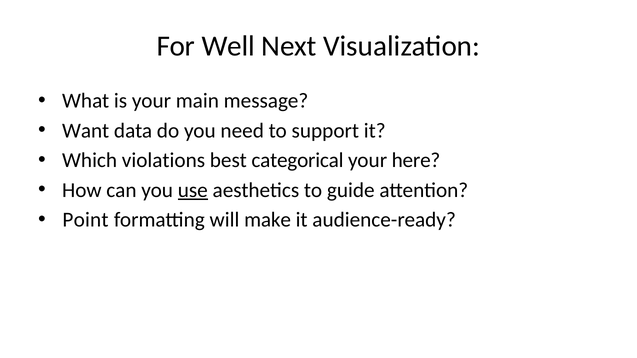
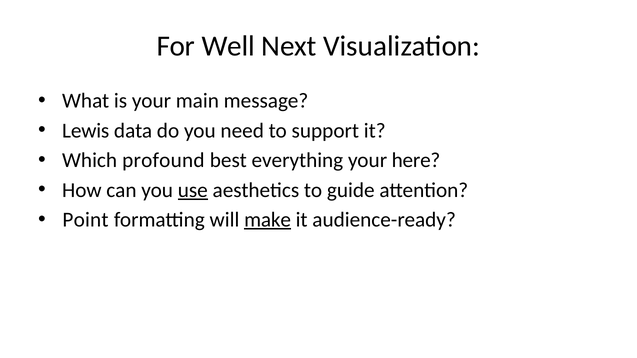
Want: Want -> Lewis (86, 131)
violations: violations -> profound (163, 160)
categorical: categorical -> everything (297, 160)
make underline: none -> present (268, 220)
